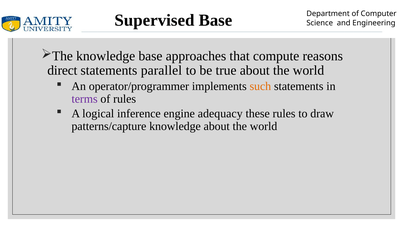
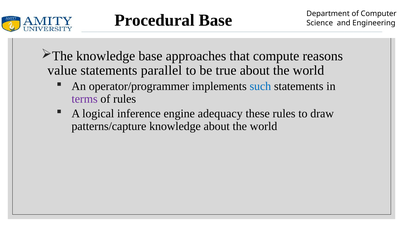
Supervised: Supervised -> Procedural (154, 20)
direct: direct -> value (62, 70)
such colour: orange -> blue (260, 86)
